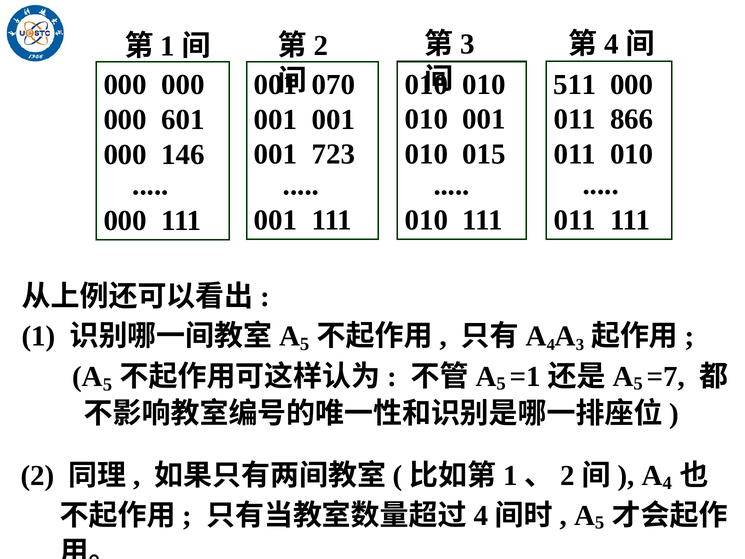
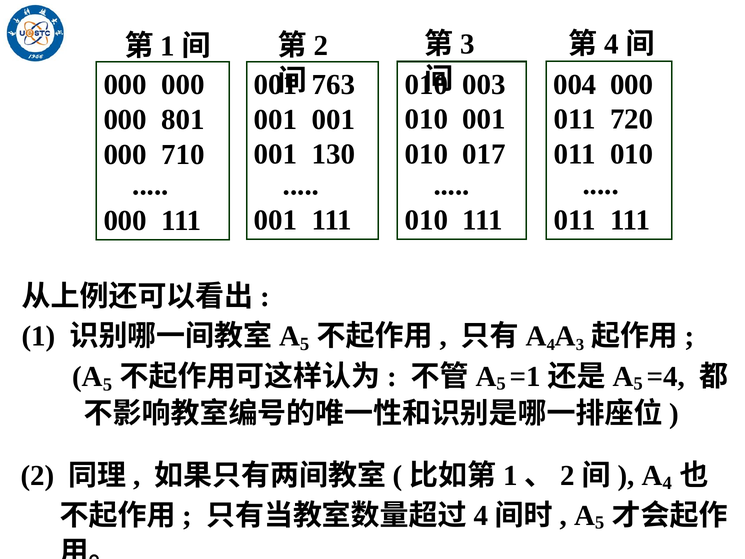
511: 511 -> 004 (575, 84)
010: 010 -> 003 (484, 85)
070: 070 -> 763 (333, 85)
866: 866 -> 720 (632, 119)
601: 601 -> 801 (183, 120)
015: 015 -> 017 (484, 154)
723: 723 -> 130 (333, 154)
146: 146 -> 710 (183, 154)
=7: =7 -> =4 (666, 376)
